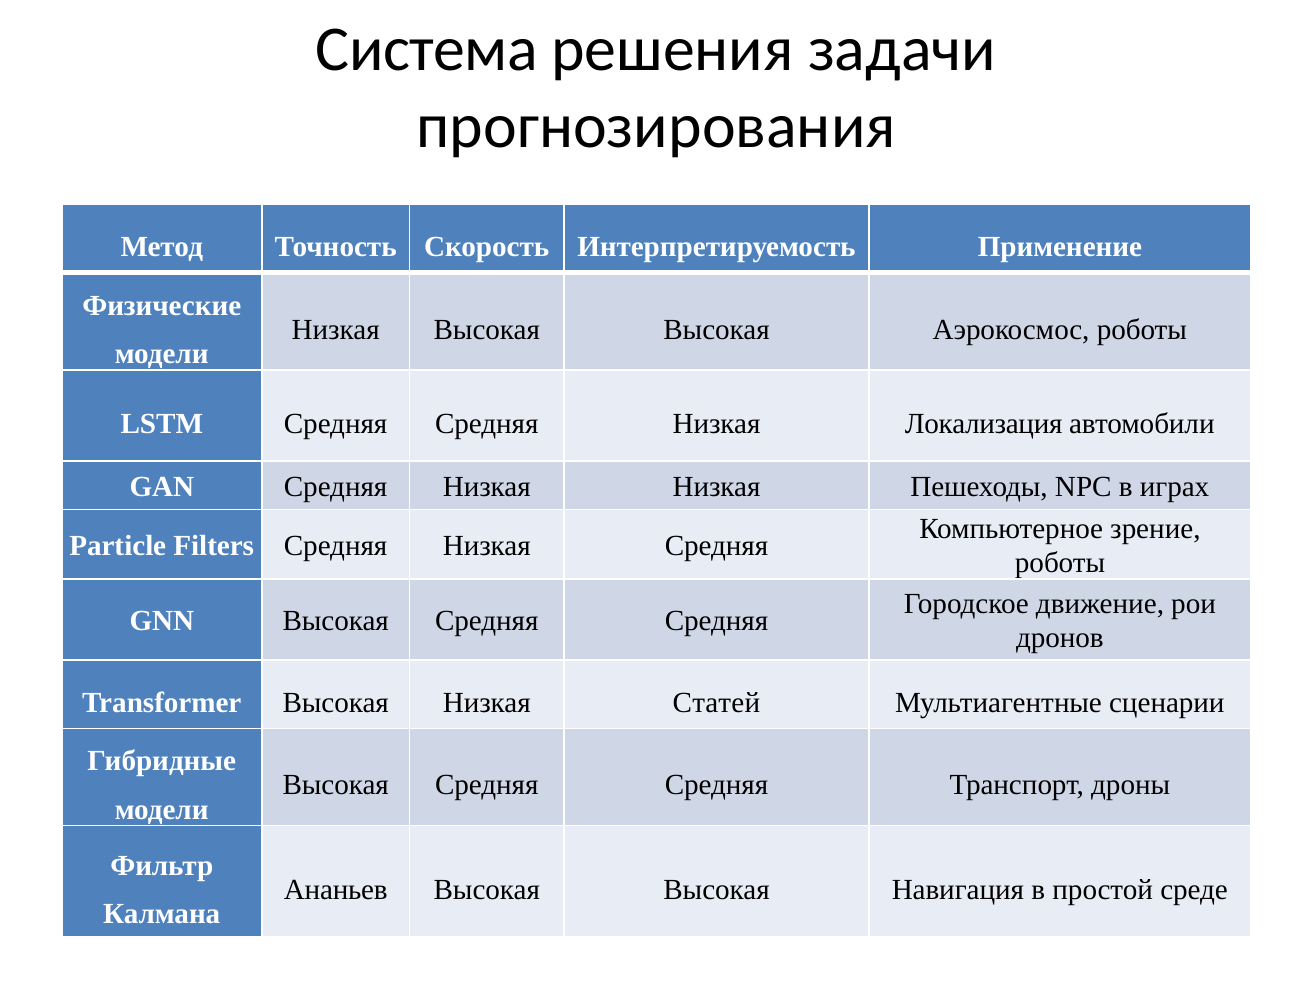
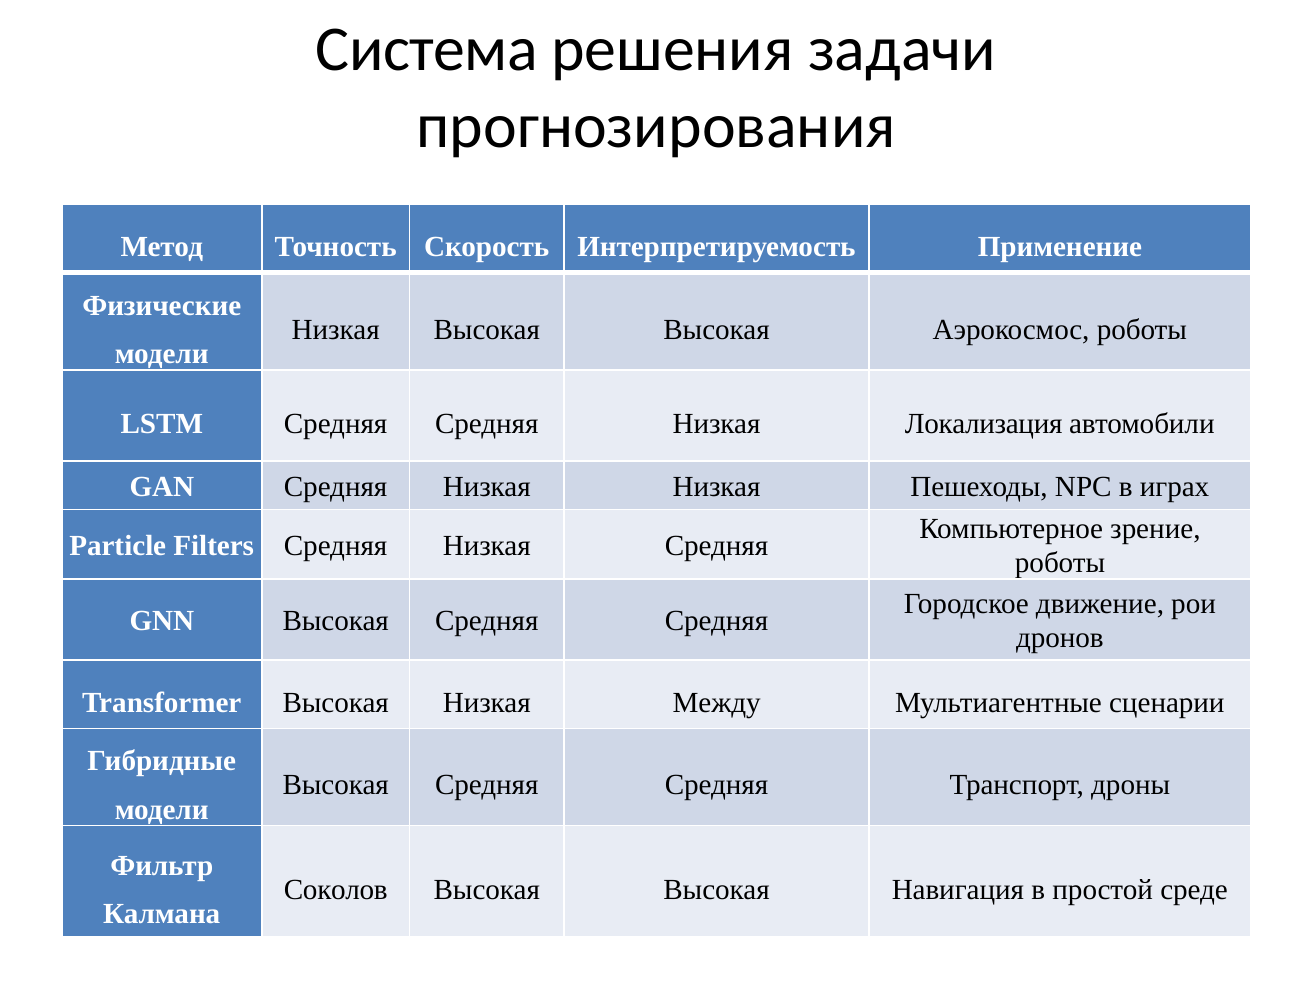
Статей: Статей -> Между (717, 702)
Ананьев: Ананьев -> Соколов (336, 889)
